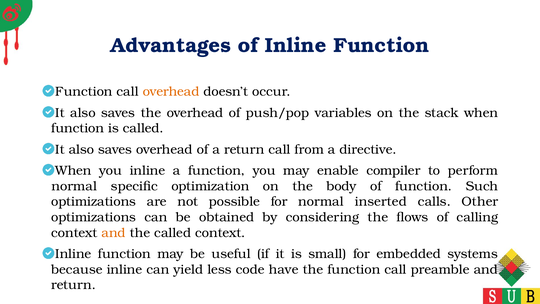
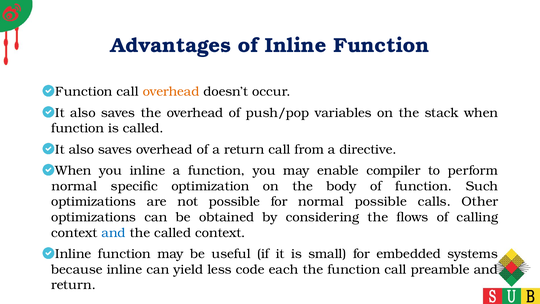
normal inserted: inserted -> possible (381, 202)
and colour: orange -> blue (114, 233)
have: have -> each (284, 269)
